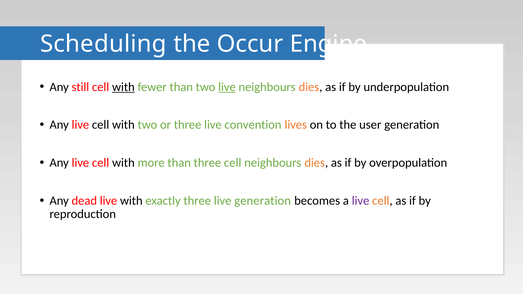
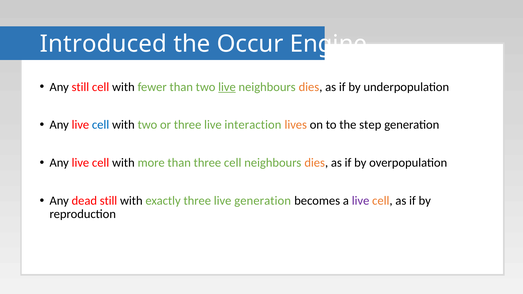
Scheduling: Scheduling -> Introduced (103, 44)
with underline: present -> none (123, 87)
cell colour: black -> blue (101, 125)
convention: convention -> interaction (253, 125)
user: user -> step (370, 125)
dead live: live -> still (109, 201)
